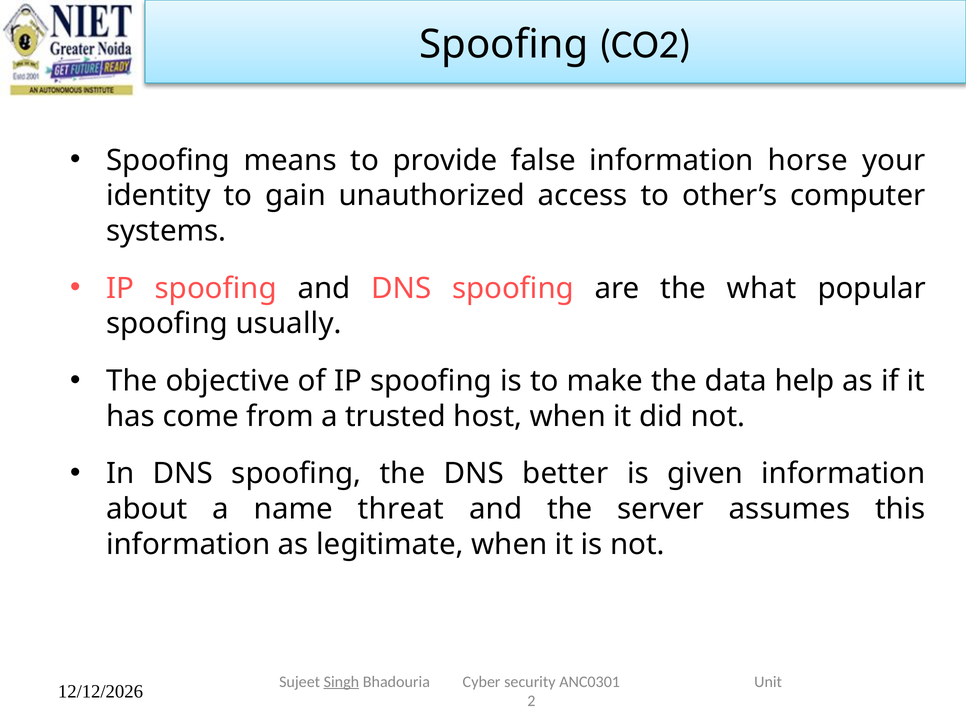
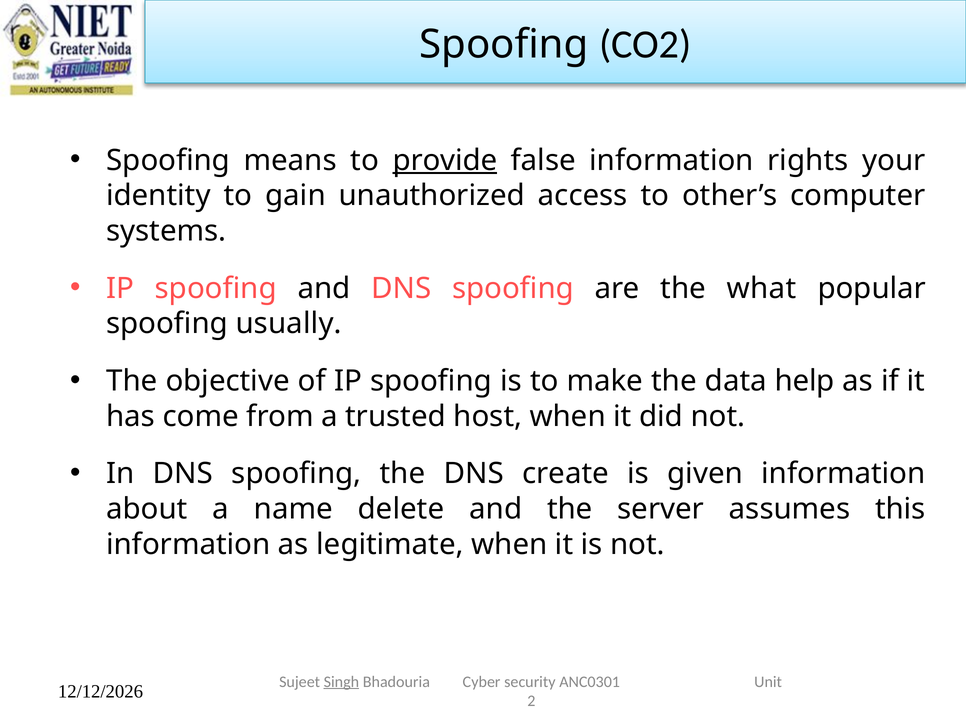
provide underline: none -> present (445, 160)
horse: horse -> rights (808, 160)
better: better -> create (565, 474)
threat: threat -> delete (401, 509)
